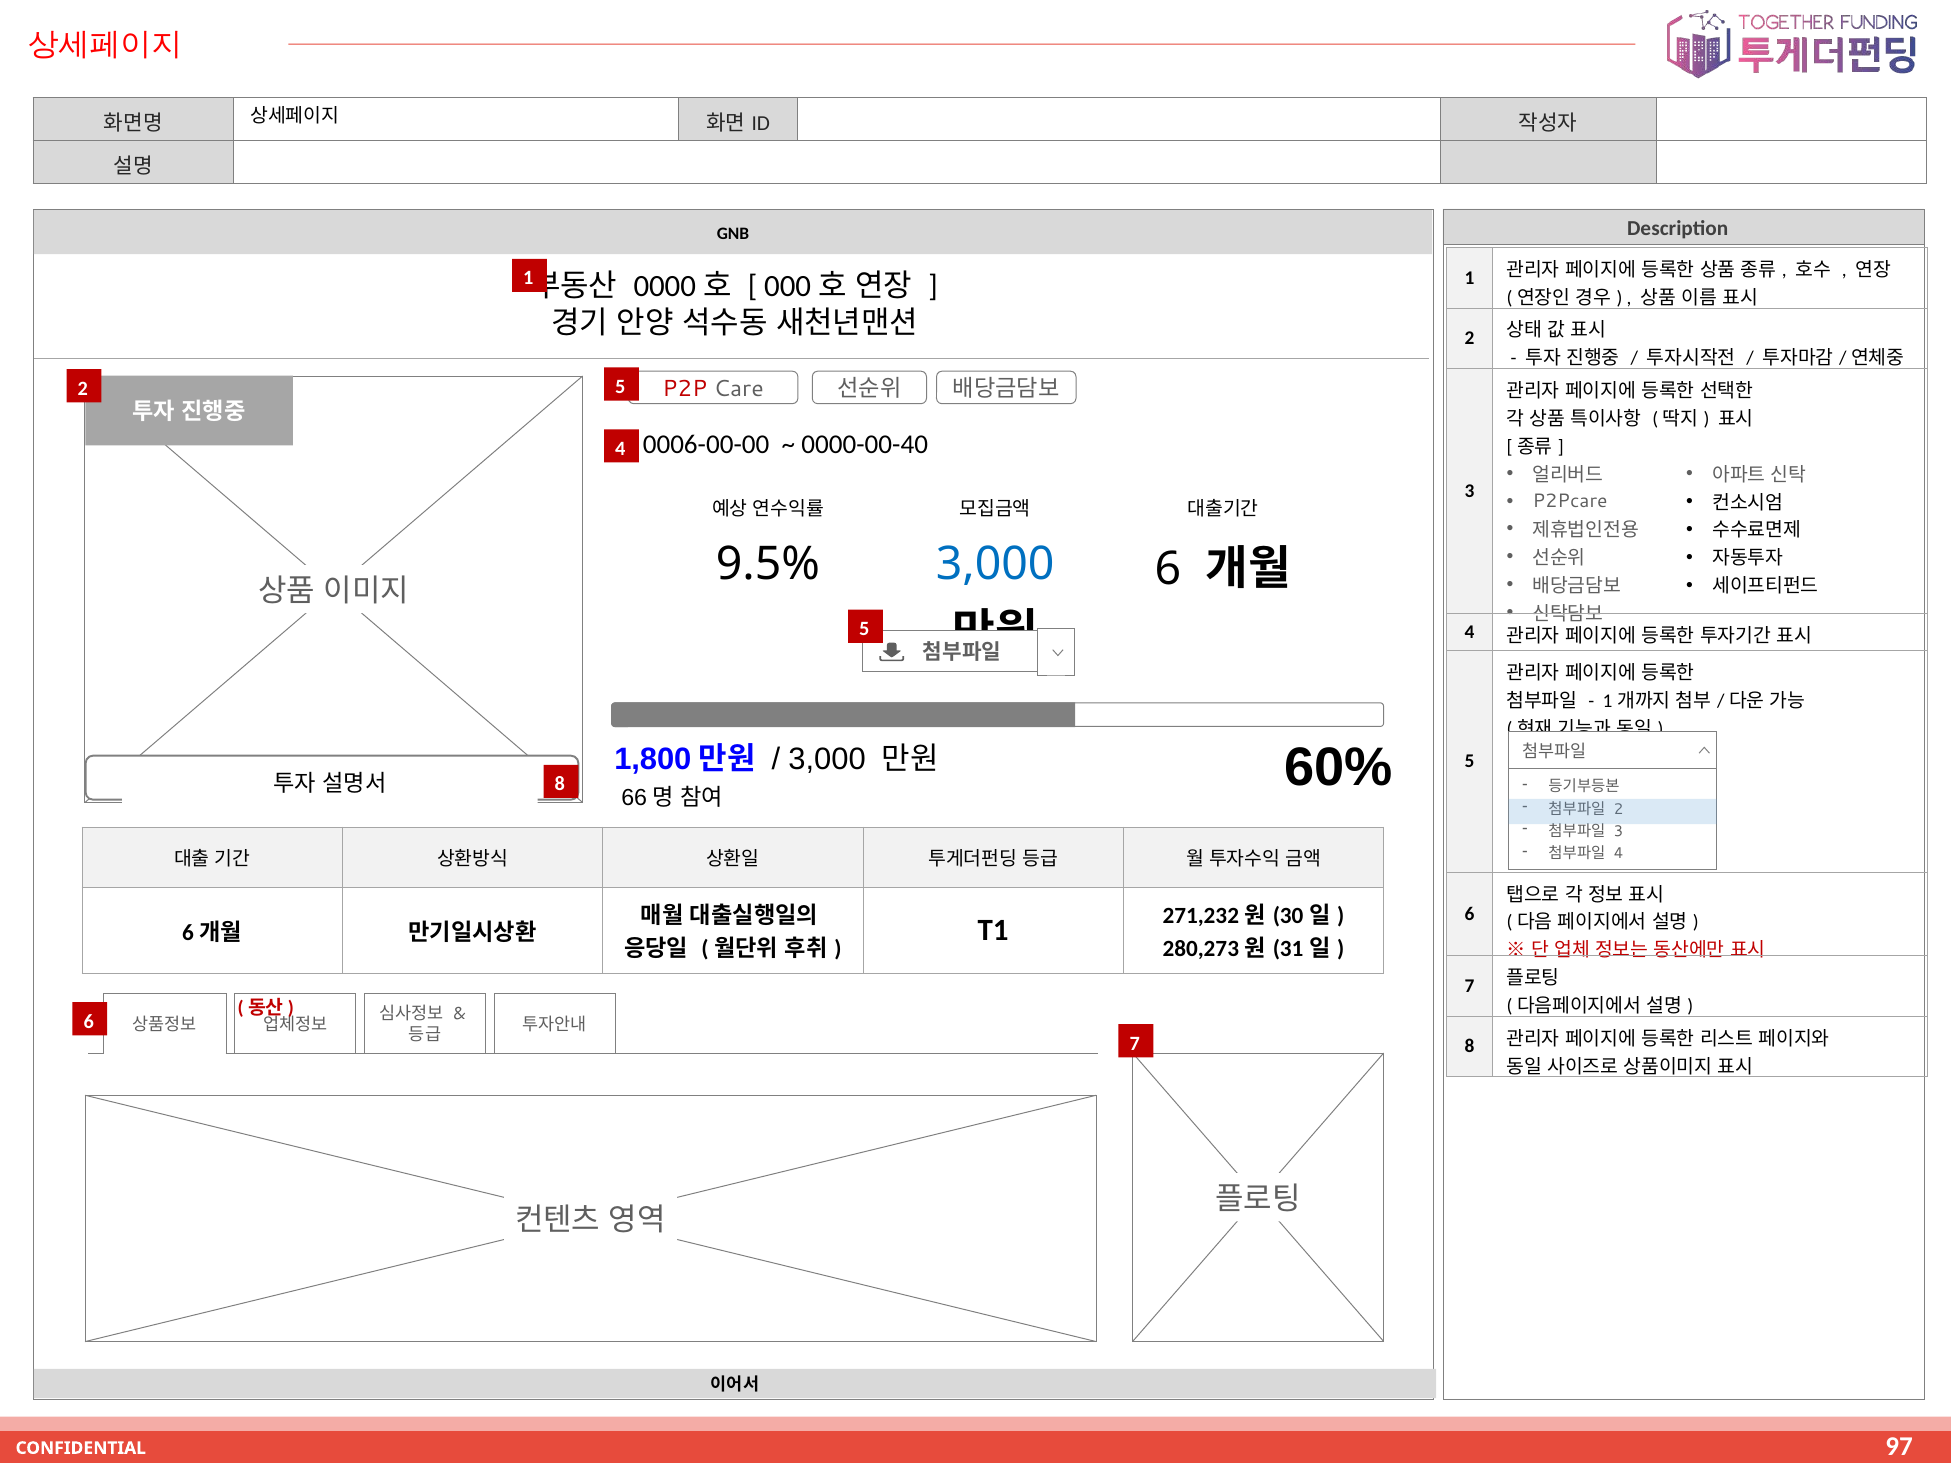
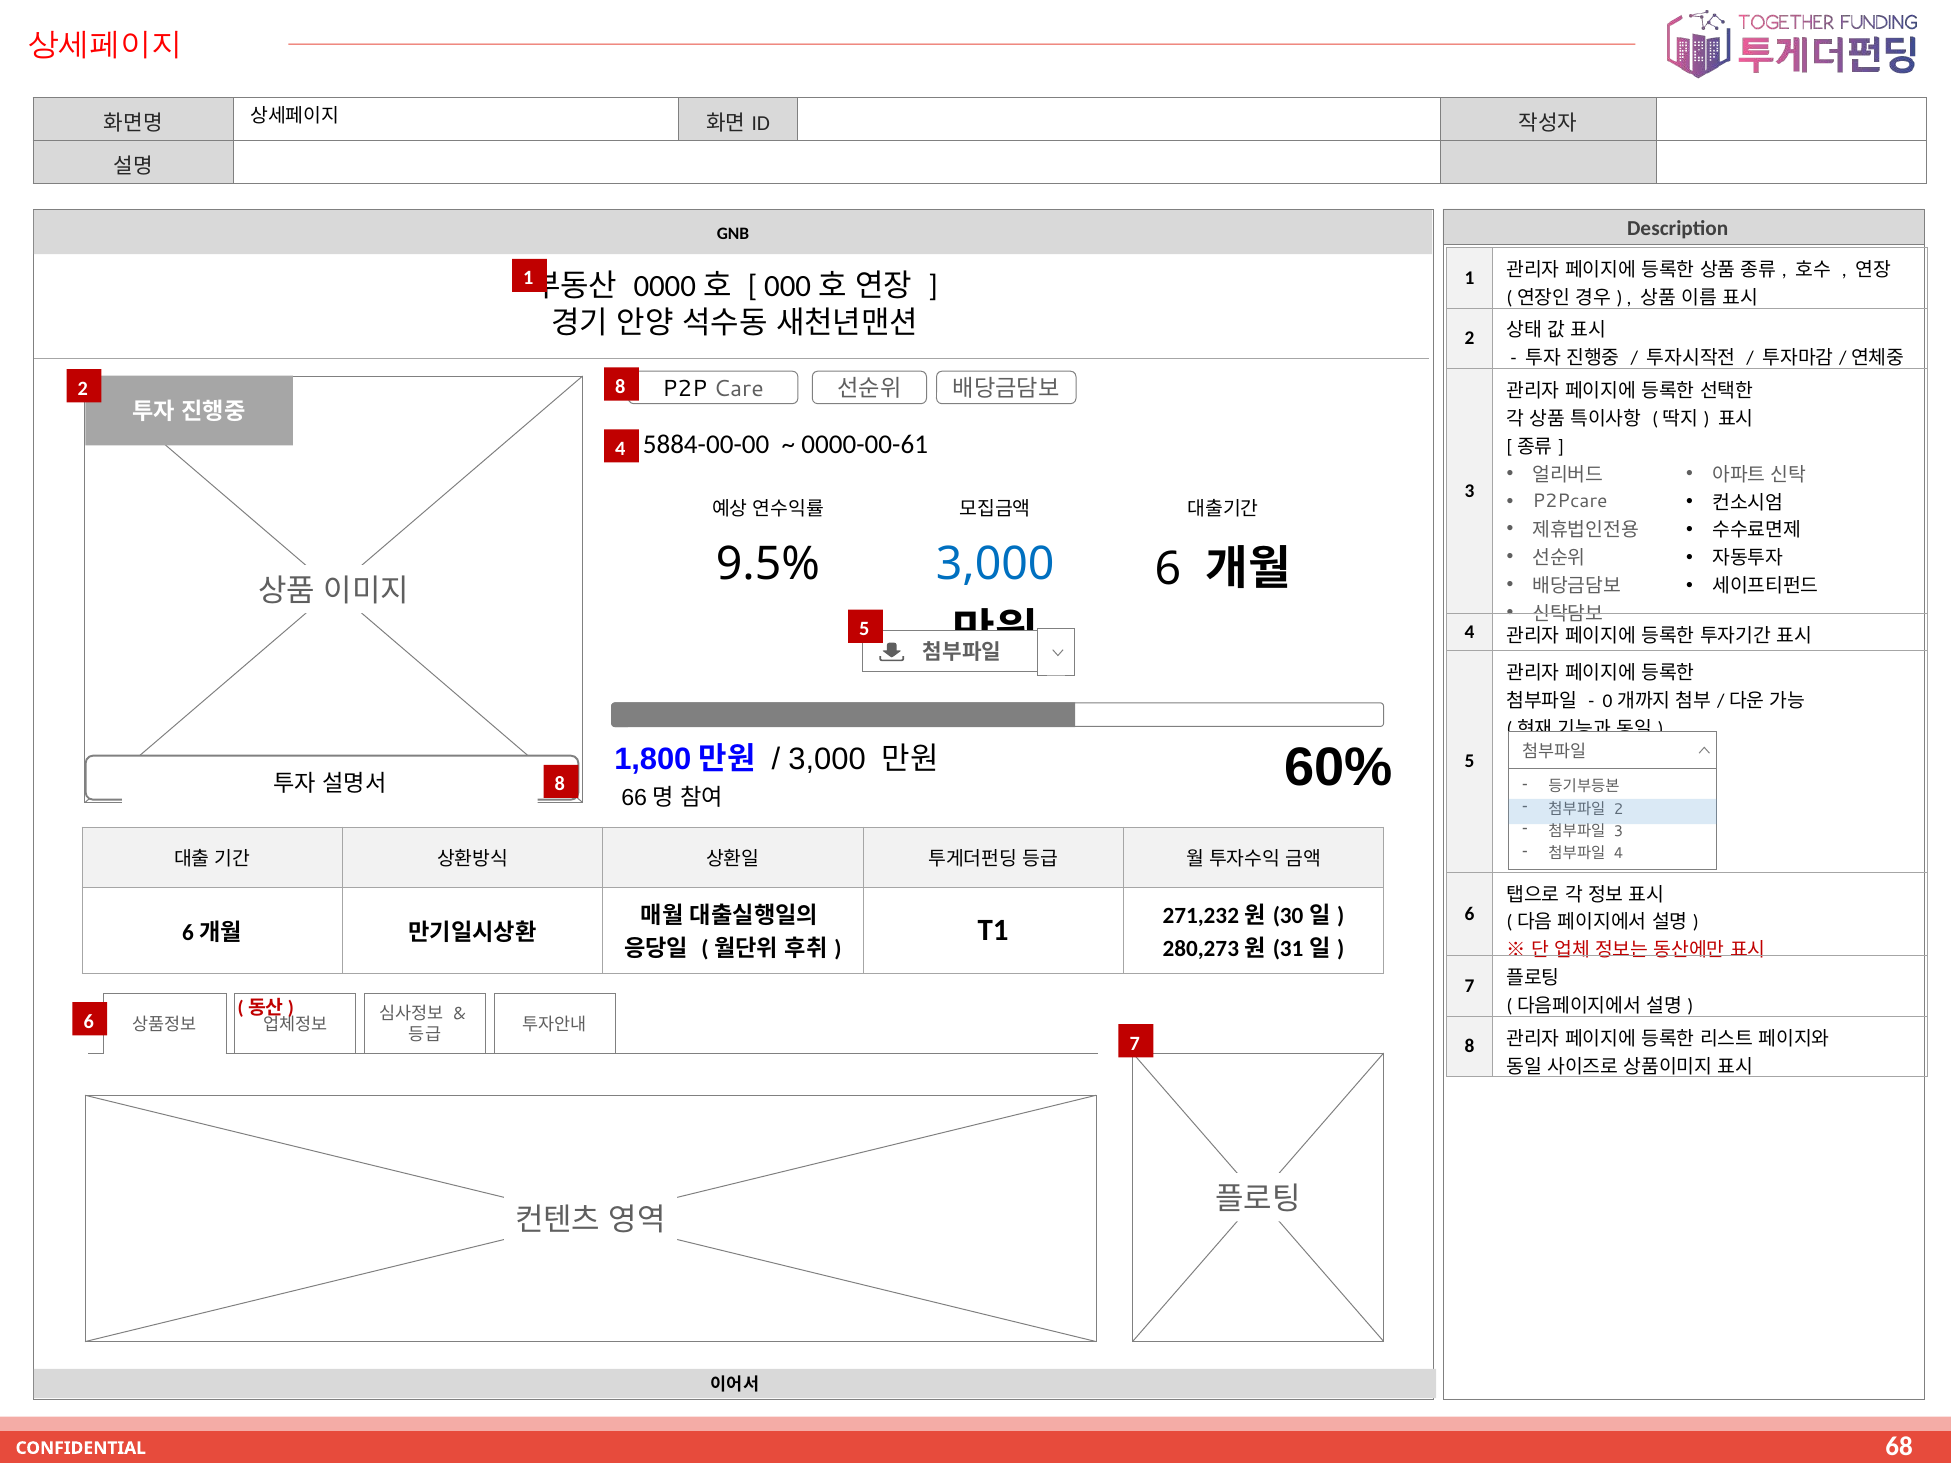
P2P colour: red -> black (685, 389)
2 5: 5 -> 8 (620, 387)
0006-00-00: 0006-00-00 -> 5884-00-00 (706, 445)
0000-00-40: 0000-00-40 -> 0000-00-61 (865, 445)
1: 1 -> 0 (1608, 701)
97: 97 -> 68 (1899, 1447)
